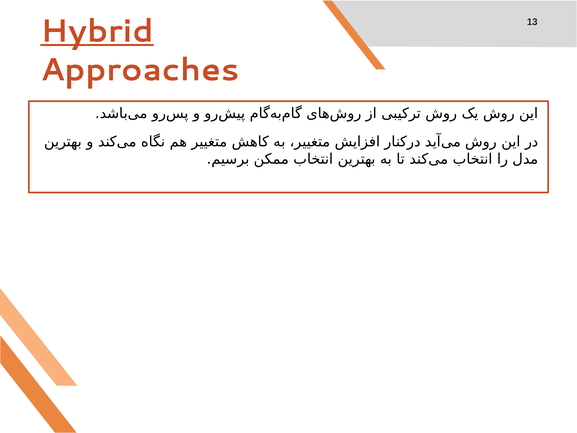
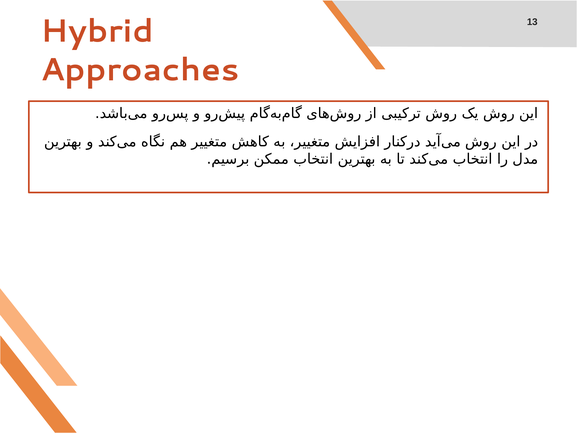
Hybrid underline: present -> none (97, 31)
